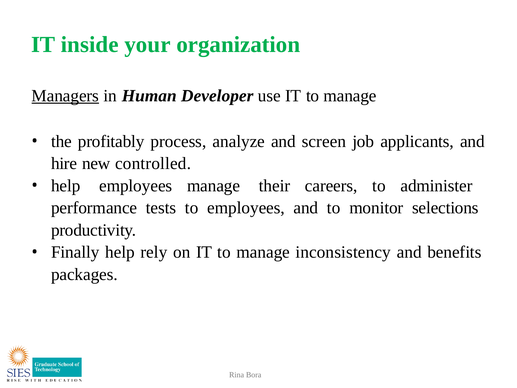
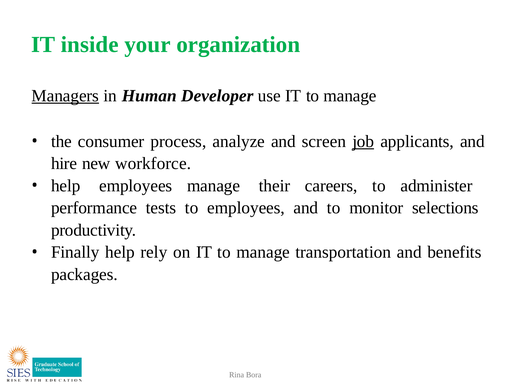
profitably: profitably -> consumer (111, 141)
job underline: none -> present (363, 141)
controlled: controlled -> workforce (153, 164)
inconsistency: inconsistency -> transportation (343, 252)
